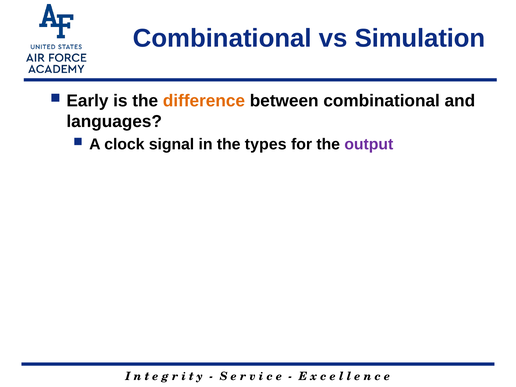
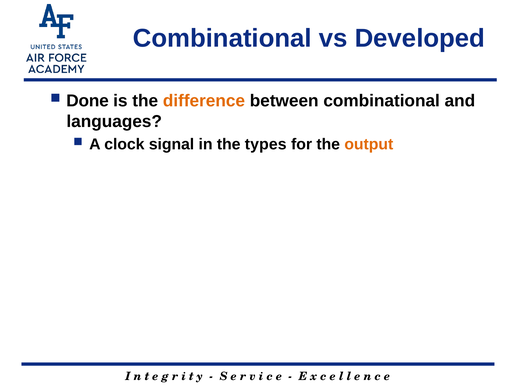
Simulation: Simulation -> Developed (420, 38)
Early: Early -> Done (88, 101)
output colour: purple -> orange (369, 144)
